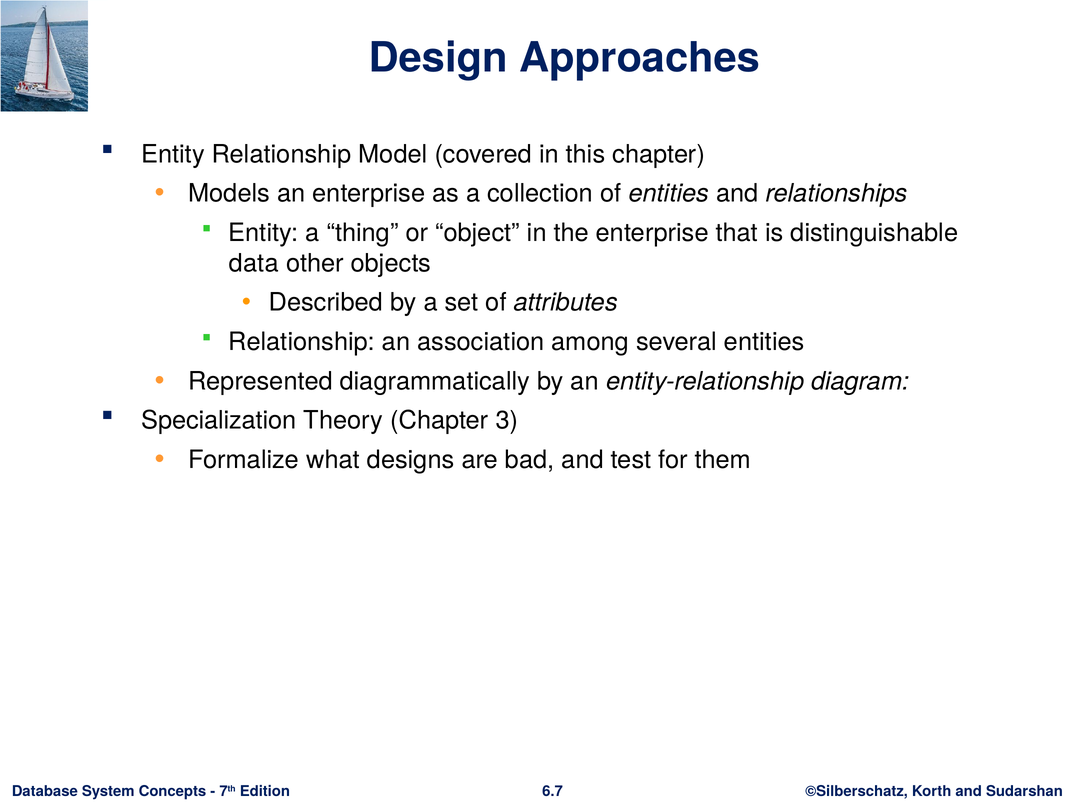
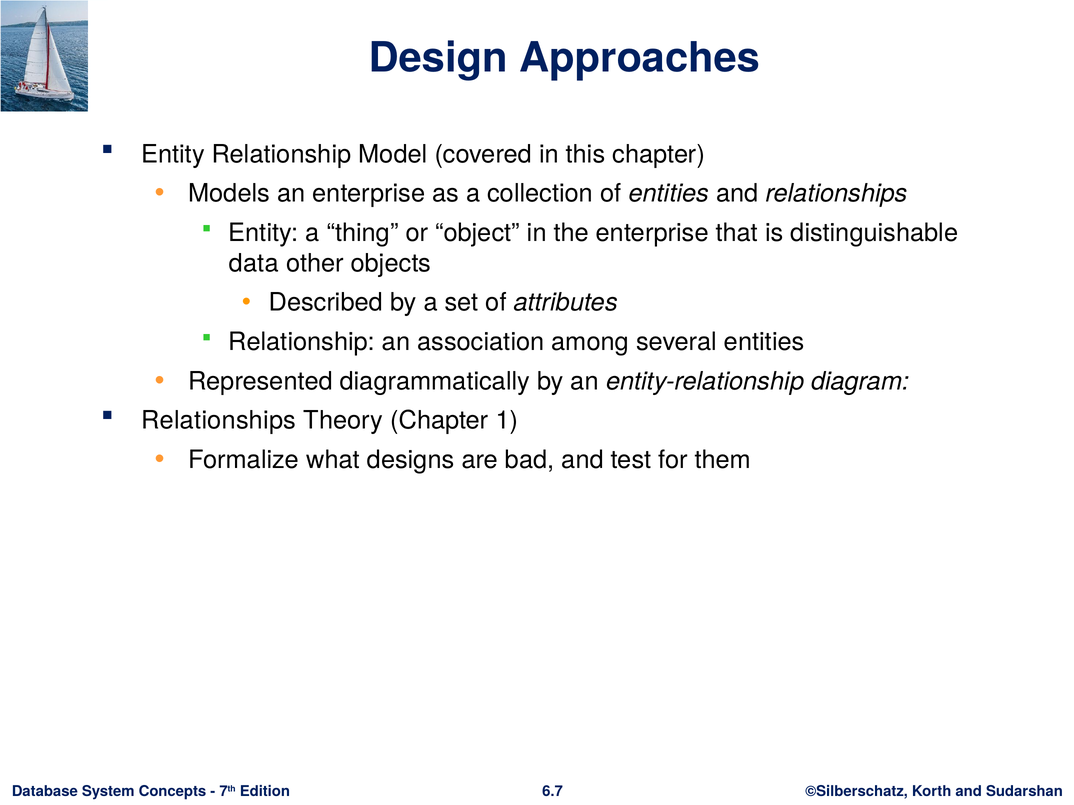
Specialization: Specialization -> Relationships (219, 421)
3: 3 -> 1 (507, 421)
